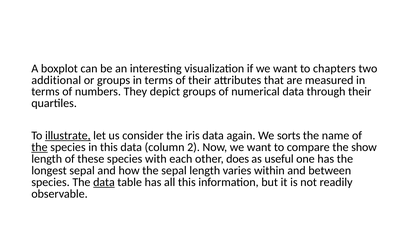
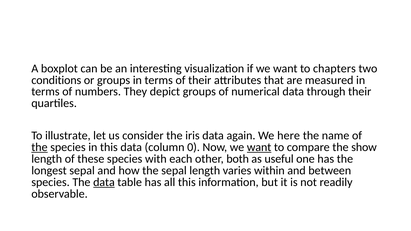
additional: additional -> conditions (56, 80)
illustrate underline: present -> none (68, 136)
sorts: sorts -> here (289, 136)
2: 2 -> 0 (194, 147)
want underline: none -> present (259, 147)
does: does -> both (238, 159)
